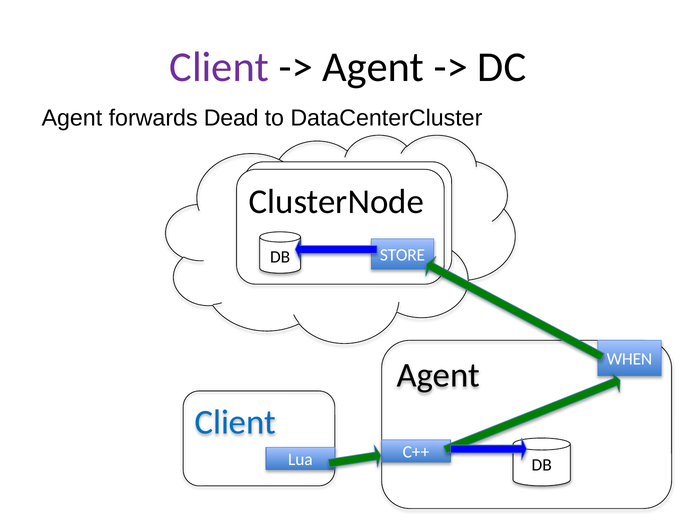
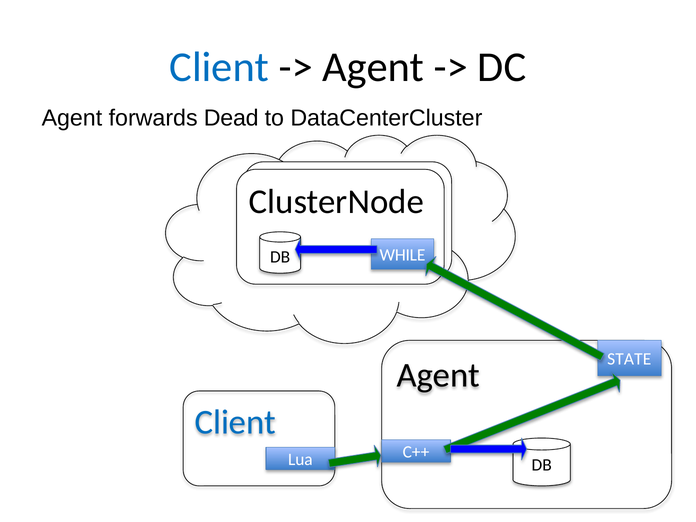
Client colour: purple -> blue (219, 67)
STORE: STORE -> WHILE (402, 255)
WHEN: WHEN -> STATE (629, 359)
